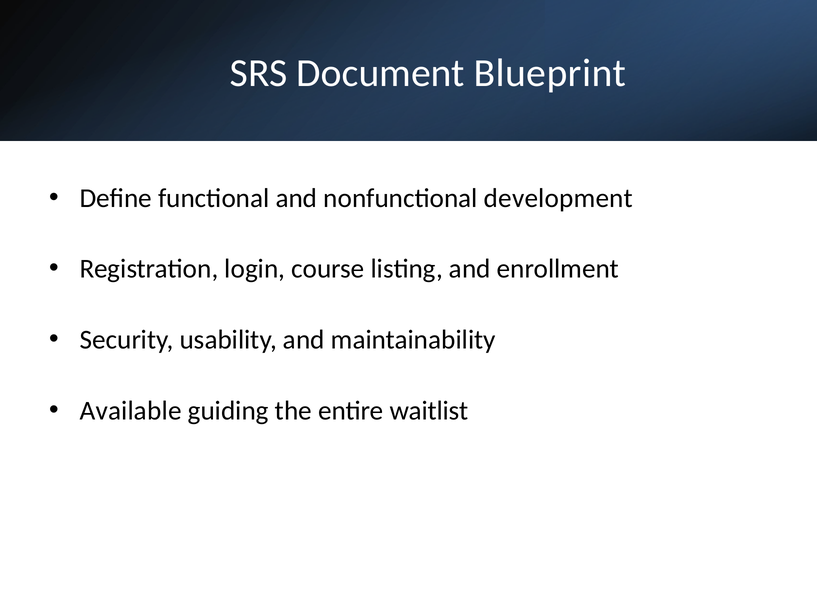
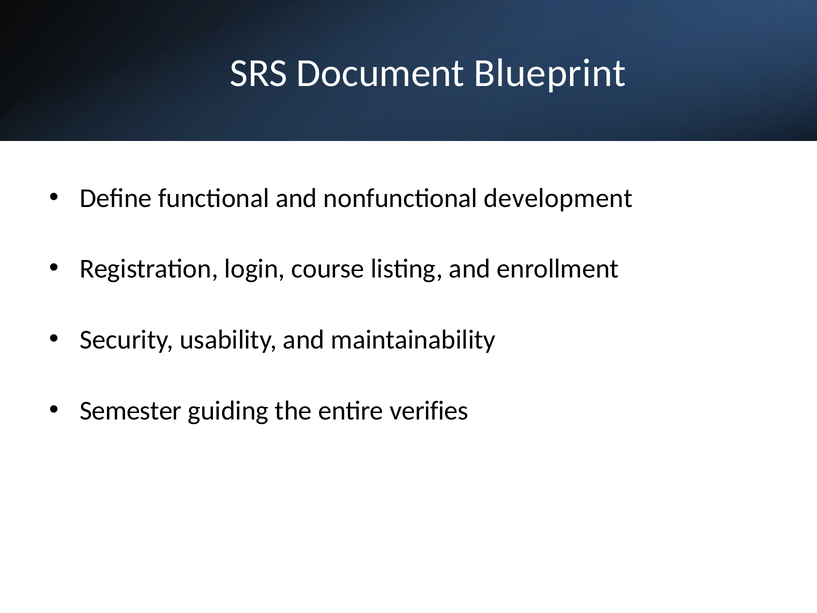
Available: Available -> Semester (131, 410)
waitlist: waitlist -> verifies (429, 410)
